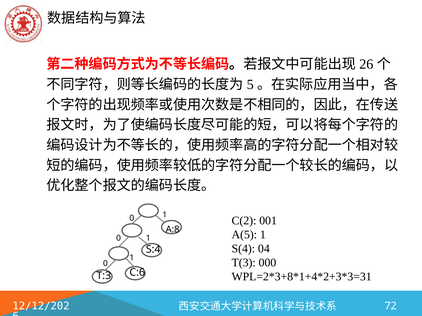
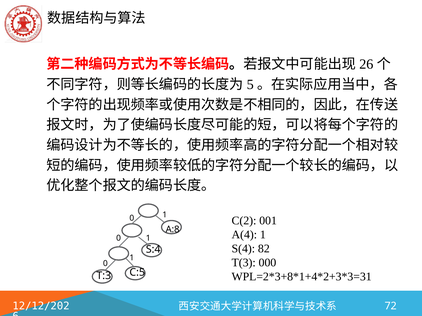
A(5: A(5 -> A(4 (244, 235)
04: 04 -> 82 (264, 249)
C:6: C:6 -> C:5 (137, 273)
